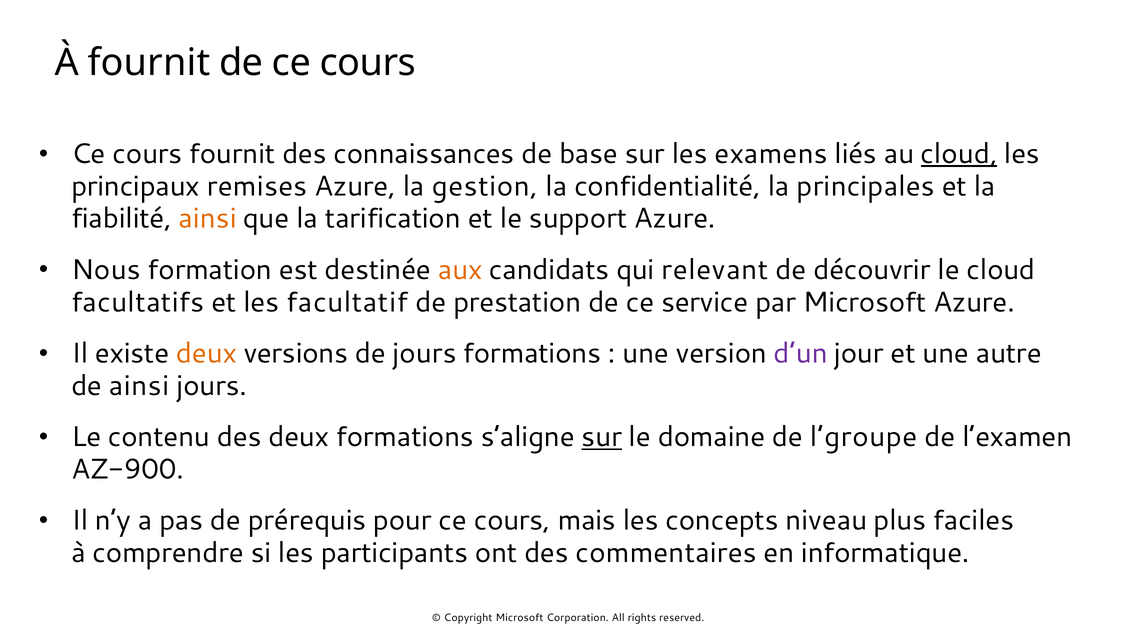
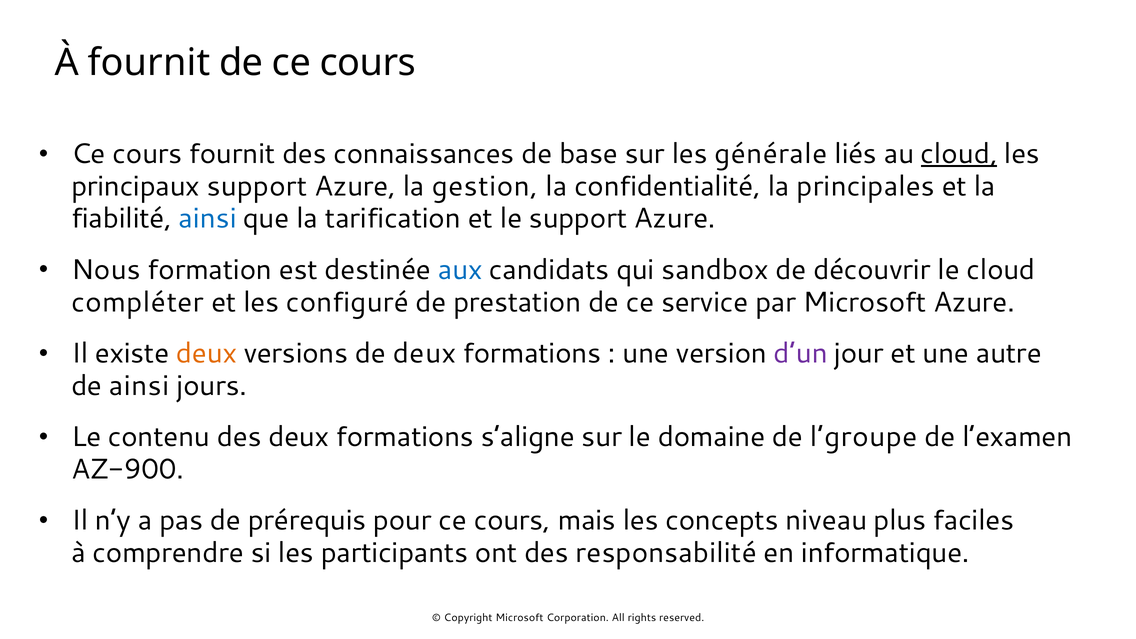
examens: examens -> générale (771, 154)
principaux remises: remises -> support (257, 186)
ainsi colour: orange -> blue (207, 219)
aux colour: orange -> blue (460, 270)
relevant: relevant -> sandbox (715, 270)
facultatifs: facultatifs -> compléter (138, 302)
facultatif: facultatif -> configuré (347, 302)
de jours: jours -> deux (424, 353)
sur underline: present -> none (602, 437)
commentaires: commentaires -> responsabilité (666, 553)
